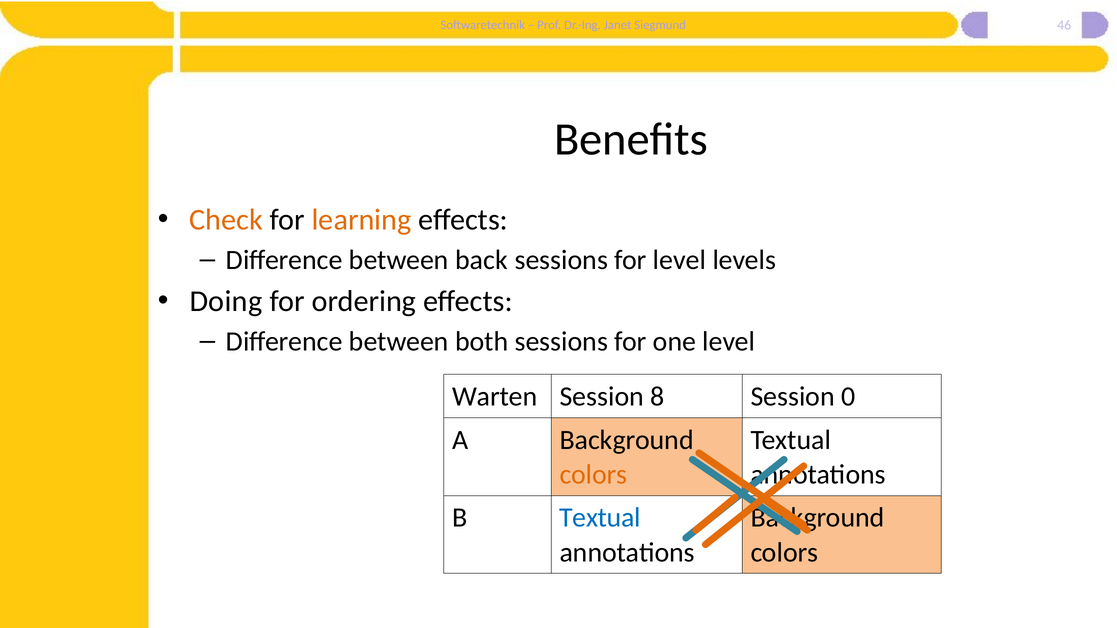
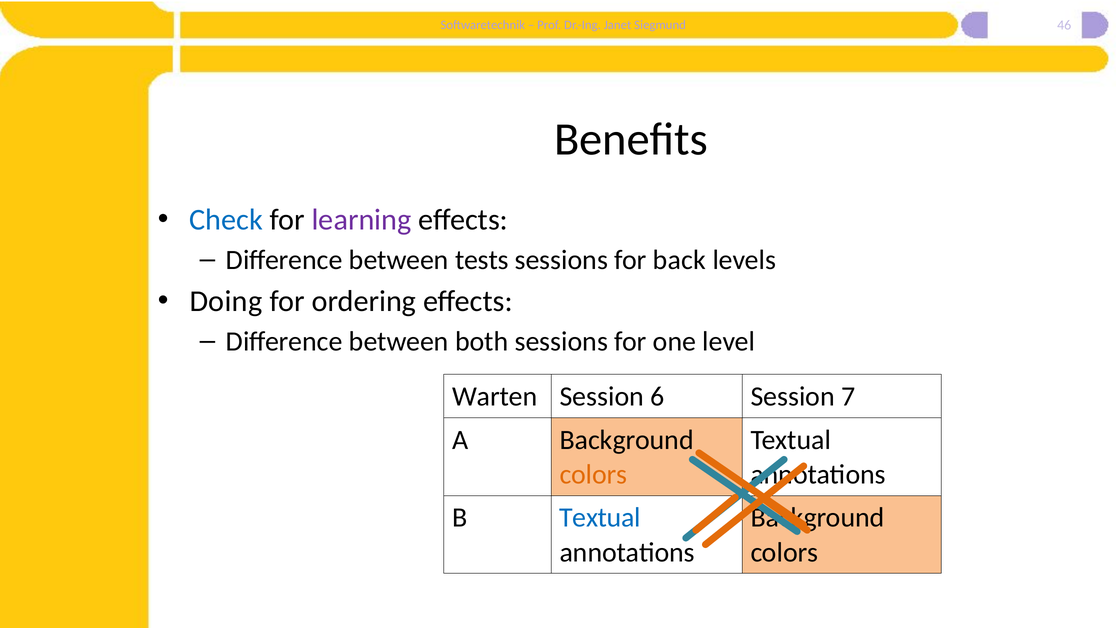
Check colour: orange -> blue (226, 220)
learning colour: orange -> purple (362, 220)
back: back -> tests (482, 260)
for level: level -> back (679, 260)
8: 8 -> 6 (657, 397)
0: 0 -> 7 (848, 397)
